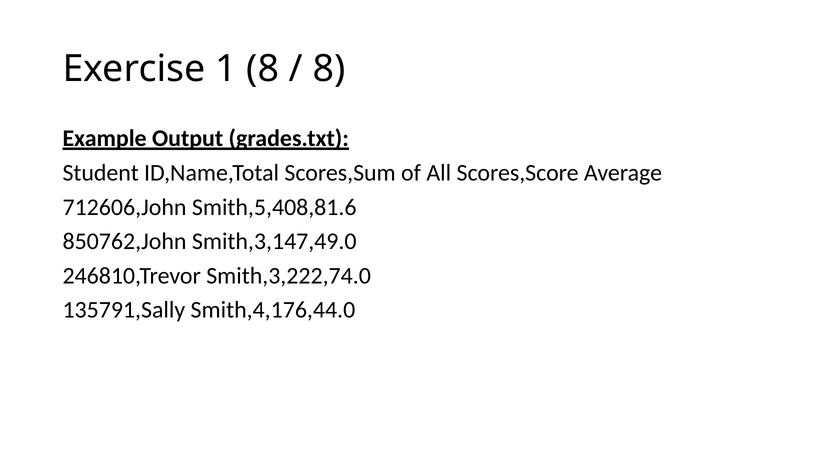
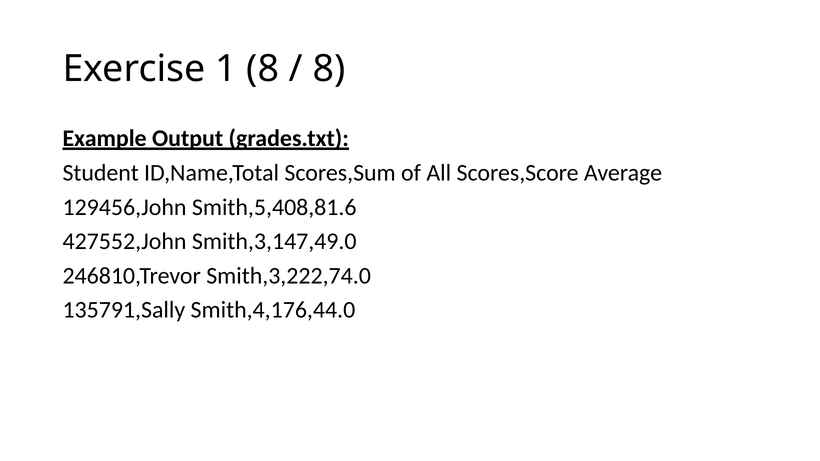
712606,John: 712606,John -> 129456,John (125, 207)
850762,John: 850762,John -> 427552,John (125, 242)
